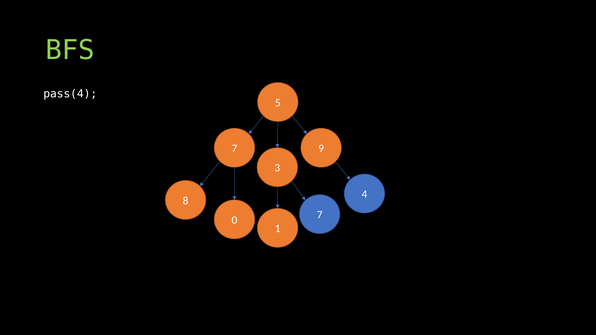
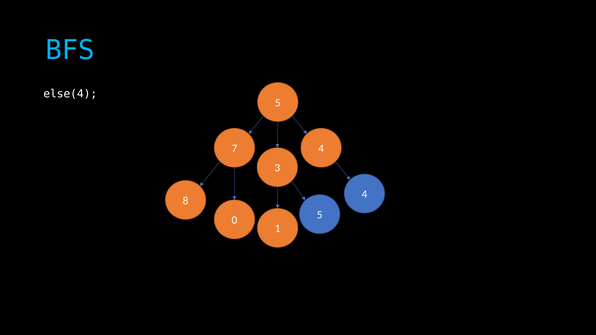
BFS colour: light green -> light blue (70, 50)
pass(4: pass(4 -> else(4 (70, 94)
7 9: 9 -> 4 (321, 149)
0 7: 7 -> 5 (320, 215)
